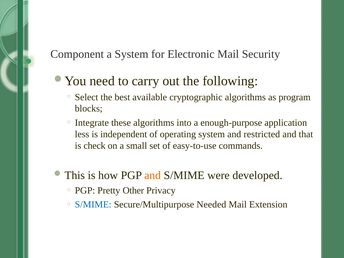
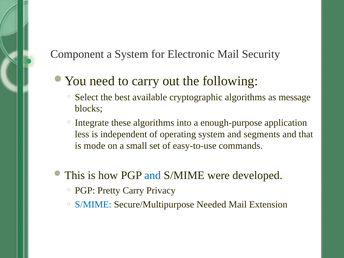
program: program -> message (295, 97)
restricted: restricted -> segments (262, 134)
check: check -> mode (94, 146)
and colour: orange -> blue (153, 175)
Pretty Other: Other -> Carry (133, 190)
